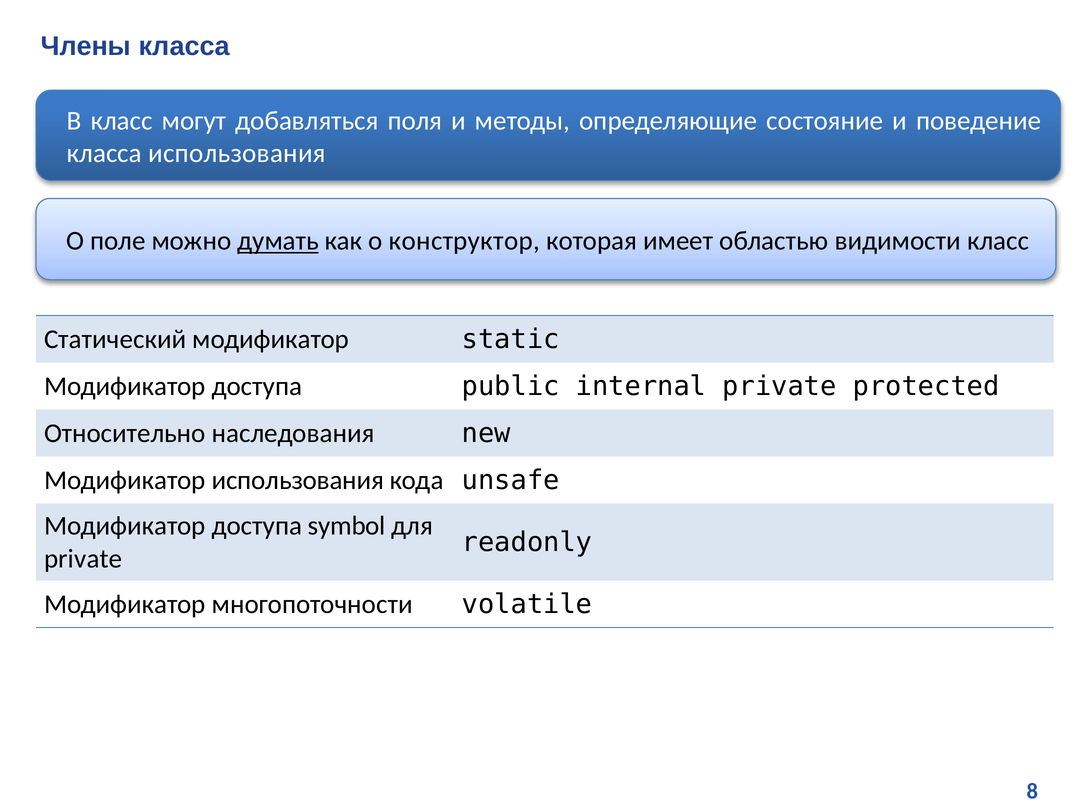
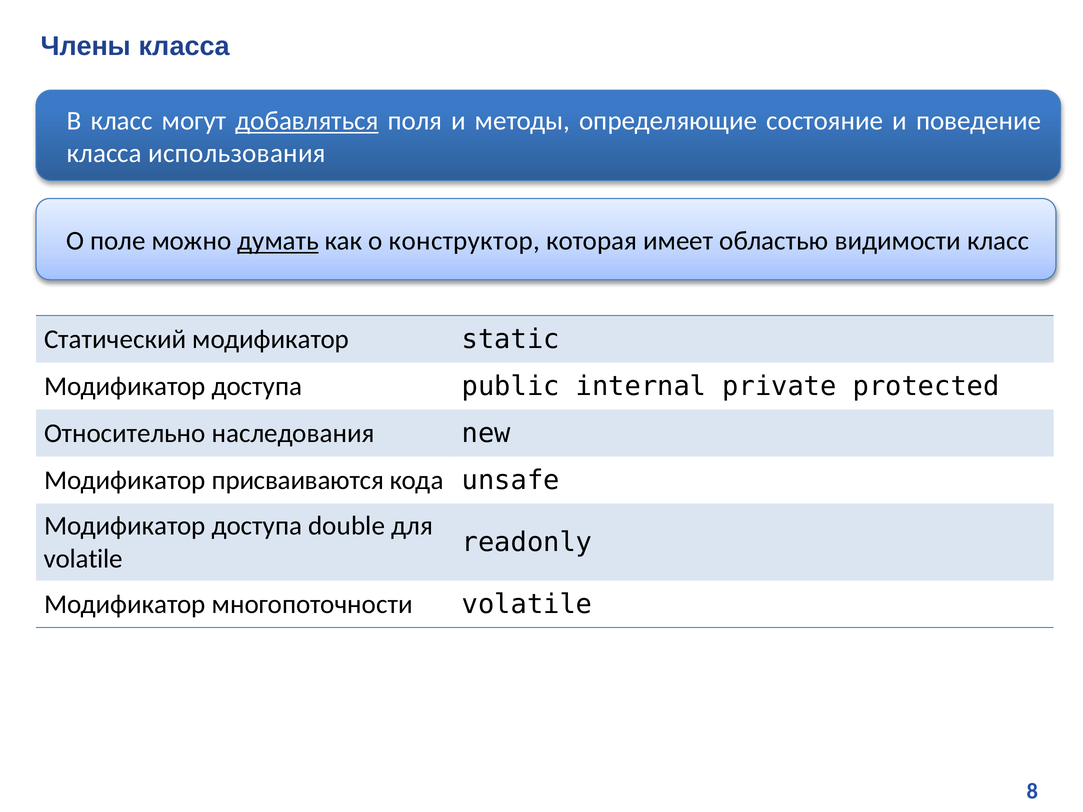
добавляться underline: none -> present (307, 121)
Модификатор использования: использования -> присваиваются (298, 481)
symbol: symbol -> double (347, 526)
private: private -> volatile (83, 559)
